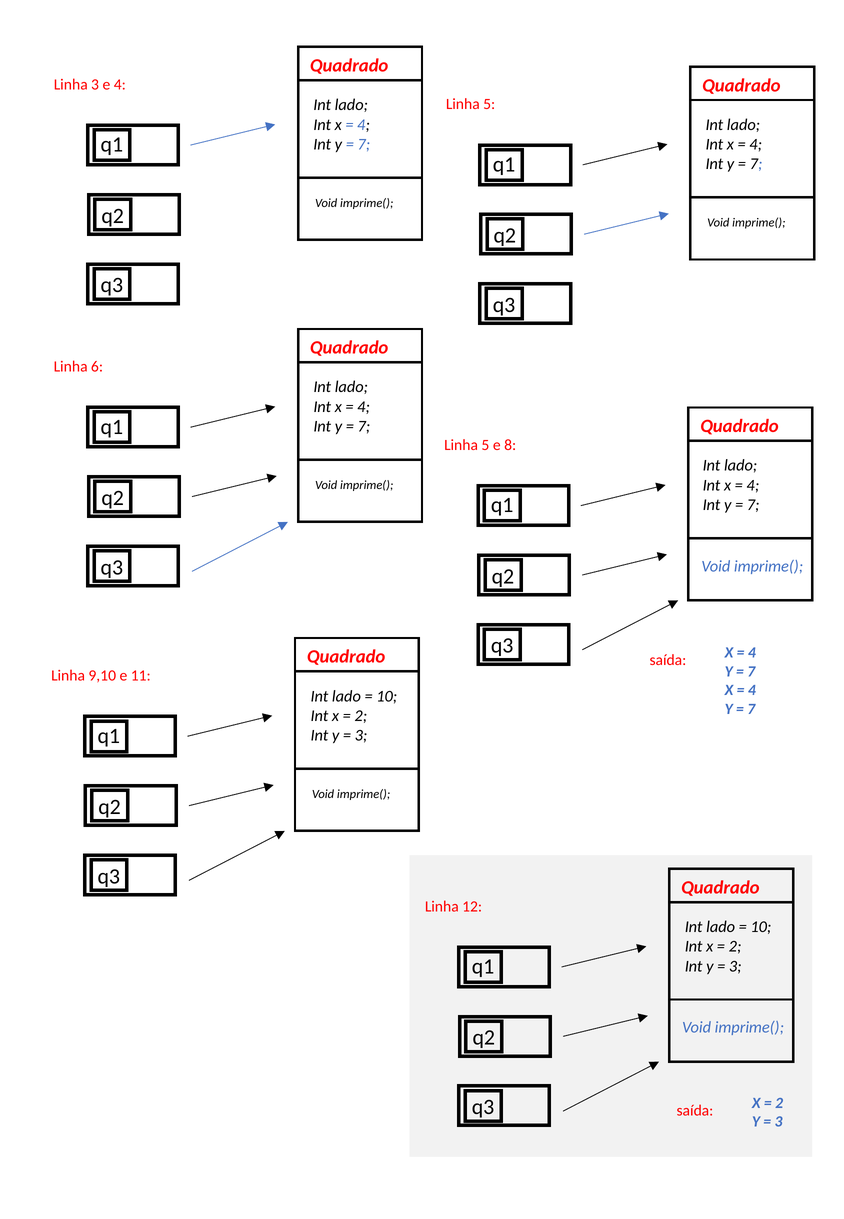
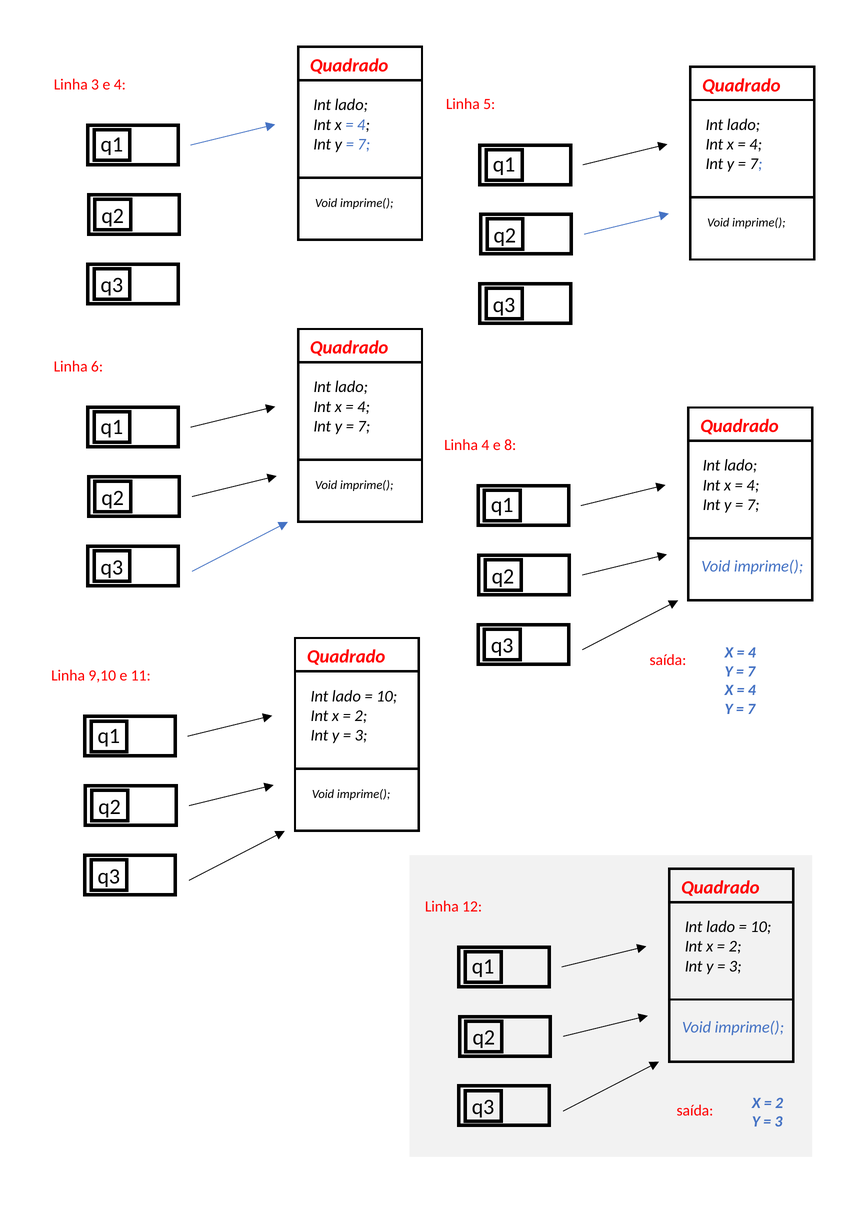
5: 5 -> 4 (485, 445)
